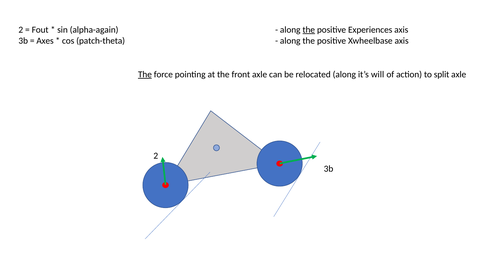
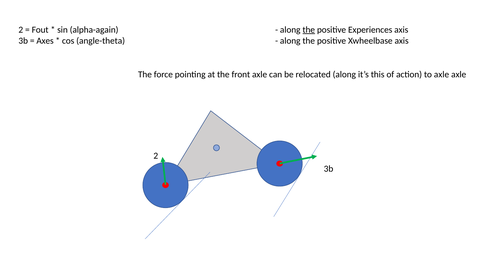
patch-theta: patch-theta -> angle-theta (101, 41)
The underline: present -> none (145, 74)
will: will -> this (378, 74)
to split: split -> axle (442, 74)
